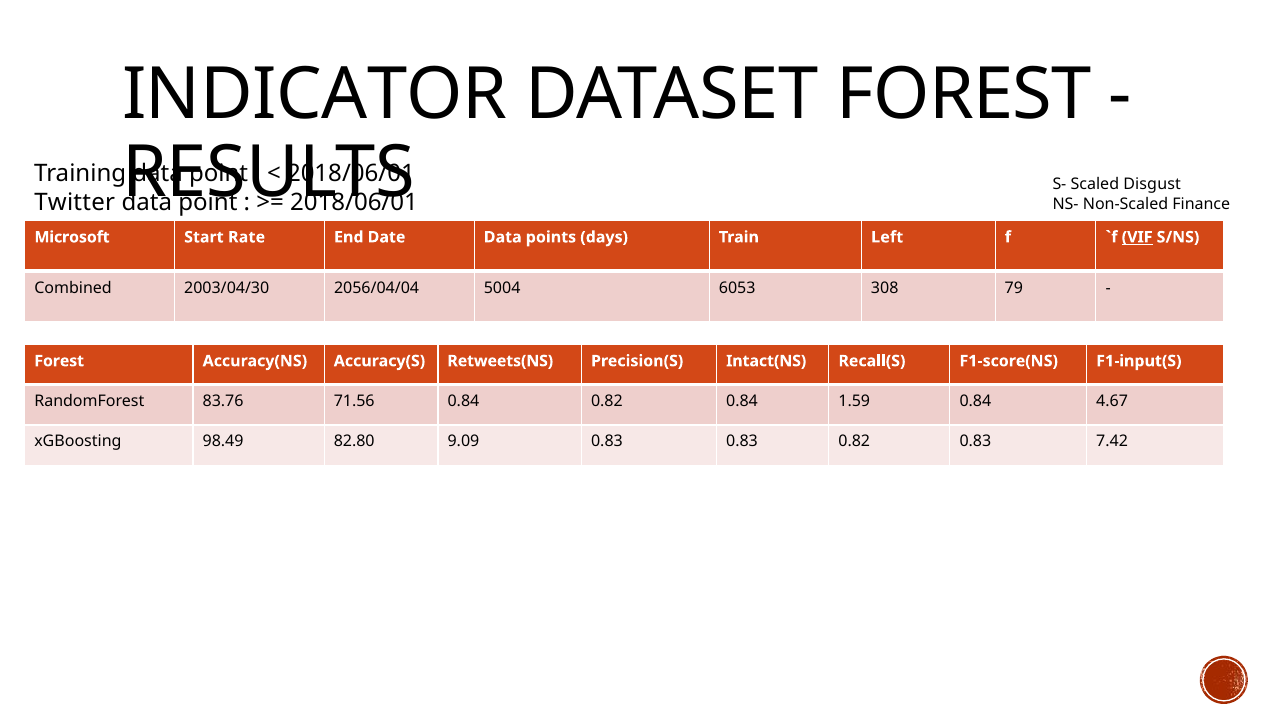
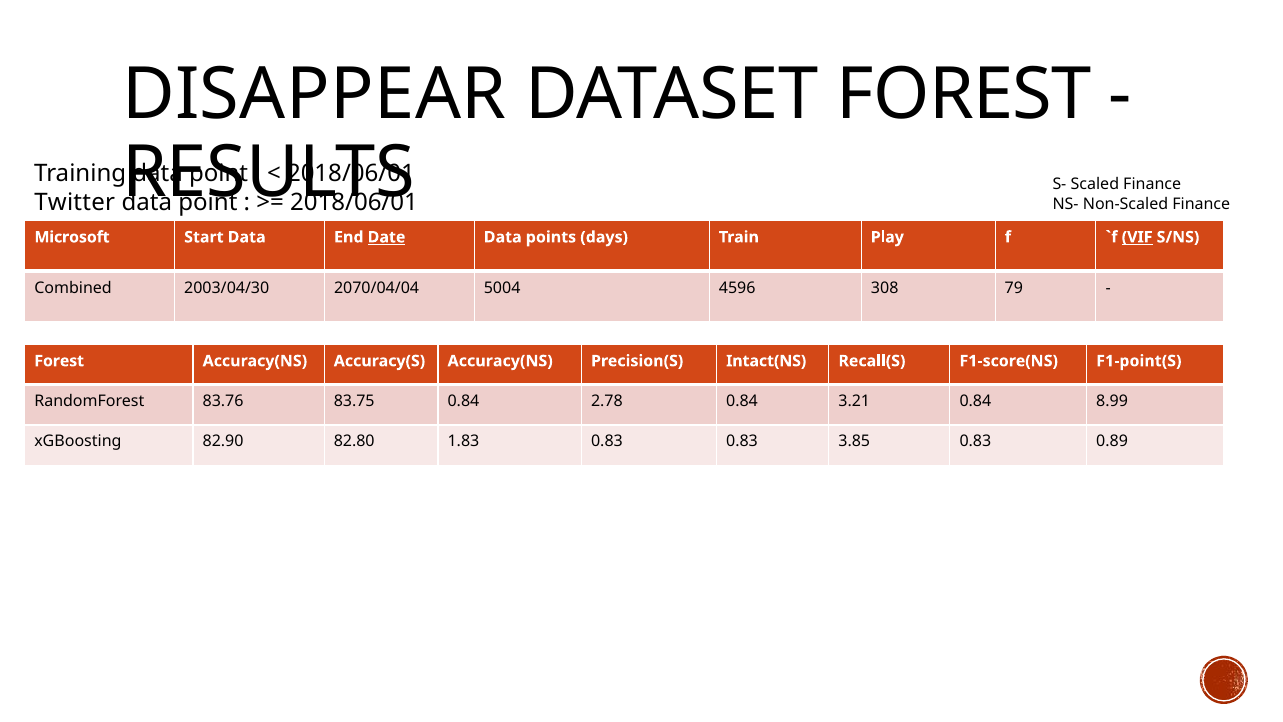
INDICATOR: INDICATOR -> DISAPPEAR (314, 94)
Scaled Disgust: Disgust -> Finance (1152, 185)
Start Rate: Rate -> Data (247, 237)
Date underline: none -> present (387, 237)
Left: Left -> Play (887, 237)
2056/04/04: 2056/04/04 -> 2070/04/04 (377, 288)
6053: 6053 -> 4596 (737, 288)
Accuracy(S Retweets(NS: Retweets(NS -> Accuracy(NS (500, 361)
F1-input(S: F1-input(S -> F1-point(S (1139, 361)
71.56: 71.56 -> 83.75 (354, 401)
0.84 0.82: 0.82 -> 2.78 (607, 401)
1.59: 1.59 -> 3.21 (854, 401)
4.67: 4.67 -> 8.99 (1112, 401)
98.49: 98.49 -> 82.90 (223, 441)
9.09: 9.09 -> 1.83 (463, 441)
0.83 0.82: 0.82 -> 3.85 (854, 441)
7.42: 7.42 -> 0.89 (1112, 441)
